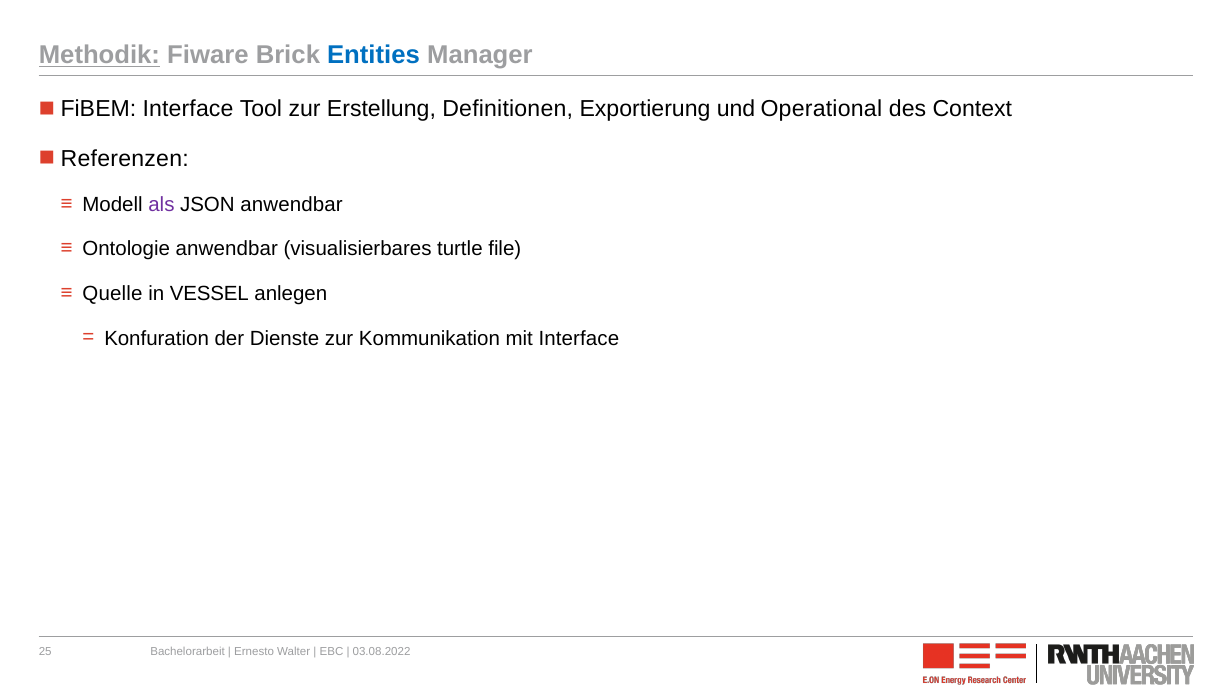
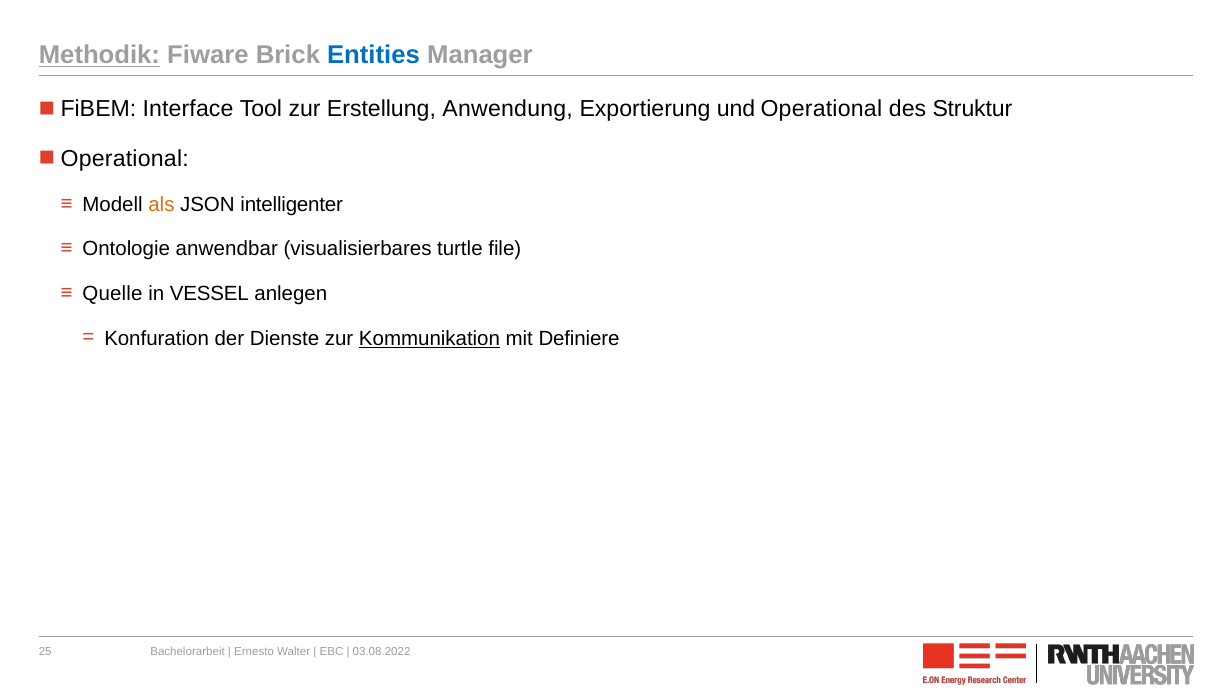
Definitionen: Definitionen -> Anwendung (508, 109)
Context: Context -> Struktur (972, 109)
Referenzen: Referenzen -> Operational (125, 158)
als colour: purple -> orange (161, 204)
JSON anwendbar: anwendbar -> intelligenter (292, 204)
Kommunikation underline: none -> present (429, 338)
mit Interface: Interface -> Definiere (579, 338)
